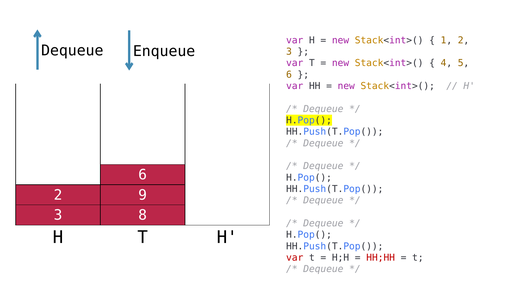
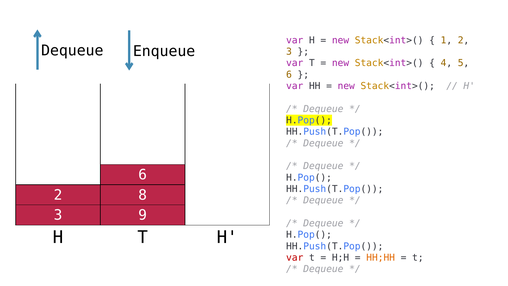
9: 9 -> 8 (143, 195)
8: 8 -> 9 (143, 215)
HH;HH colour: red -> orange (381, 257)
